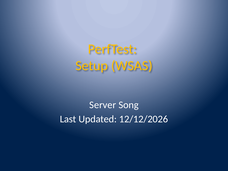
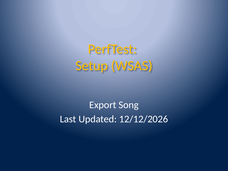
Server: Server -> Export (103, 105)
